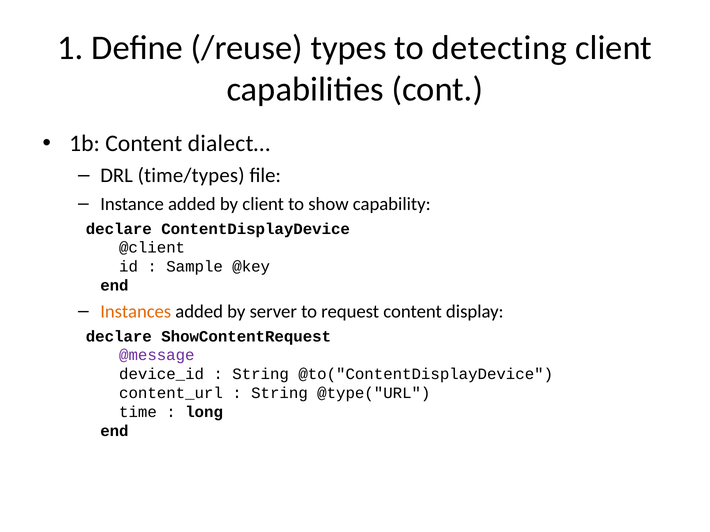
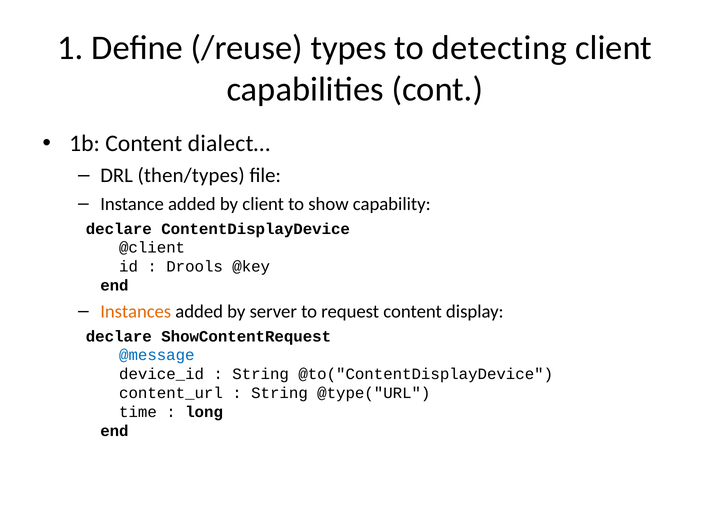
time/types: time/types -> then/types (191, 176)
Sample: Sample -> Drools (195, 267)
@message colour: purple -> blue (157, 356)
